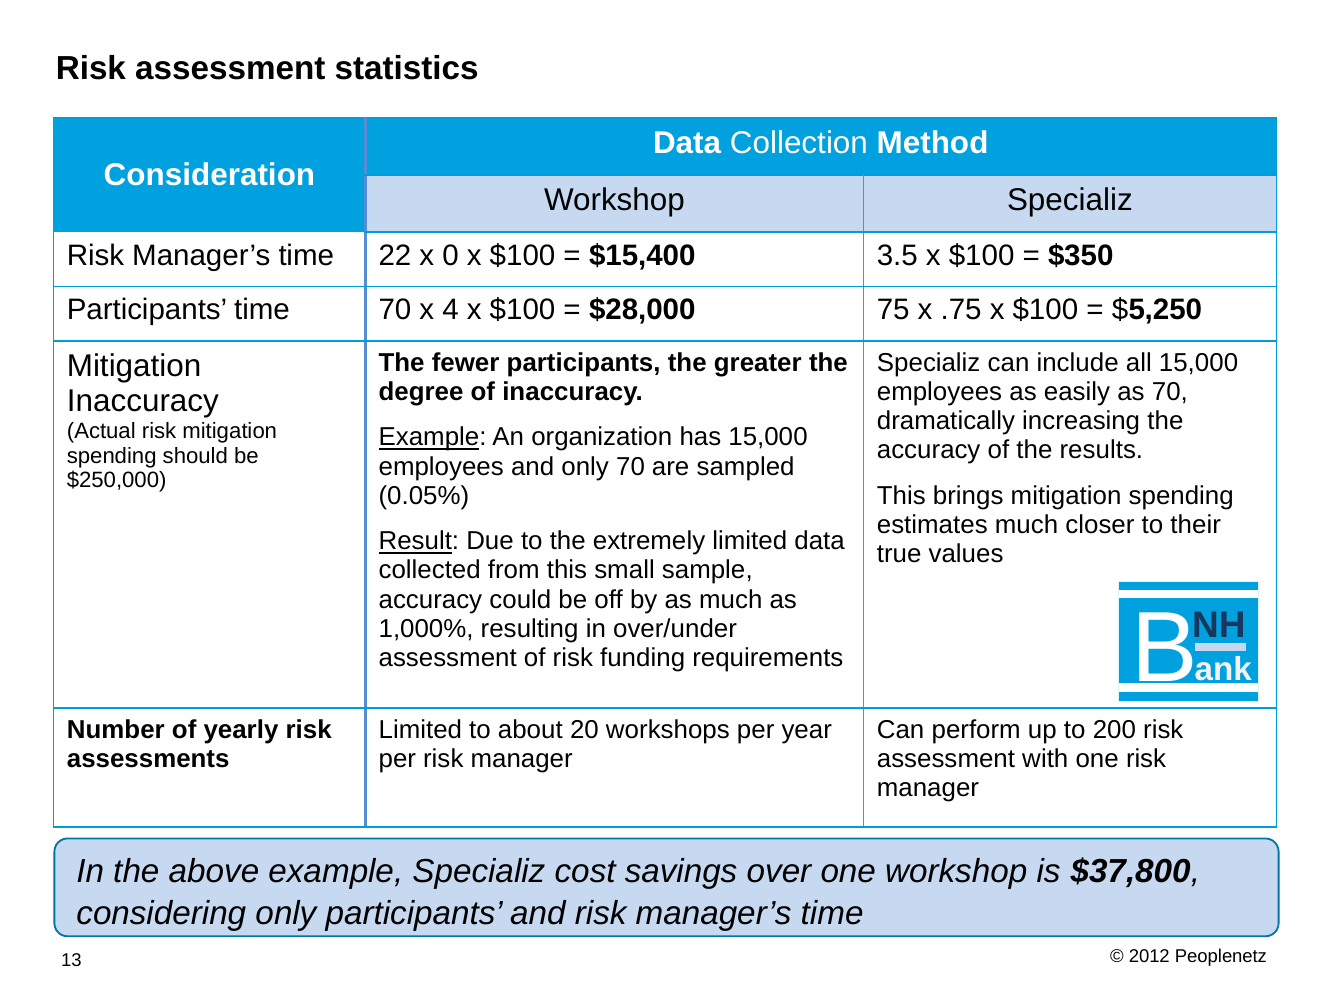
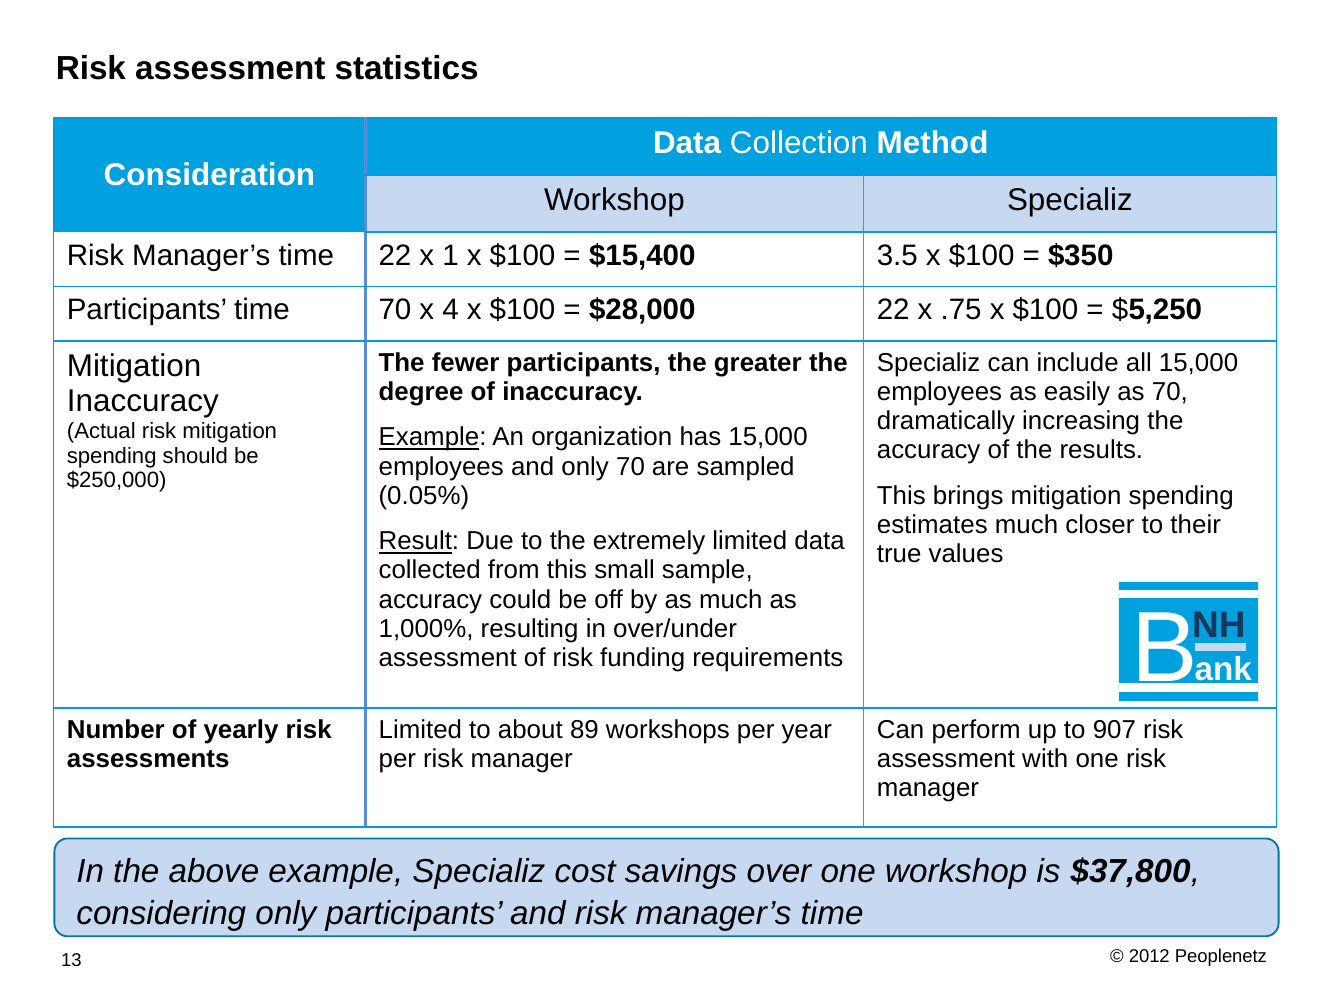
0: 0 -> 1 (451, 255)
$28,000 75: 75 -> 22 (893, 310)
20: 20 -> 89 (584, 729)
200: 200 -> 907 (1114, 729)
